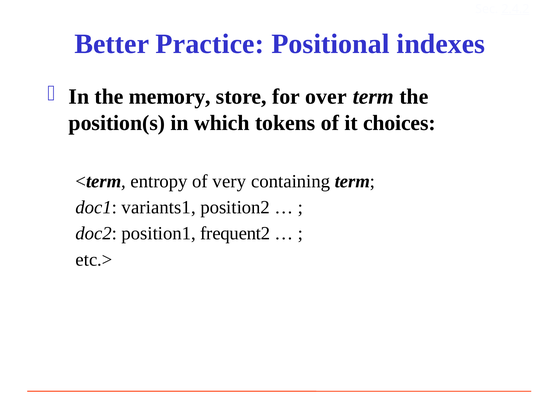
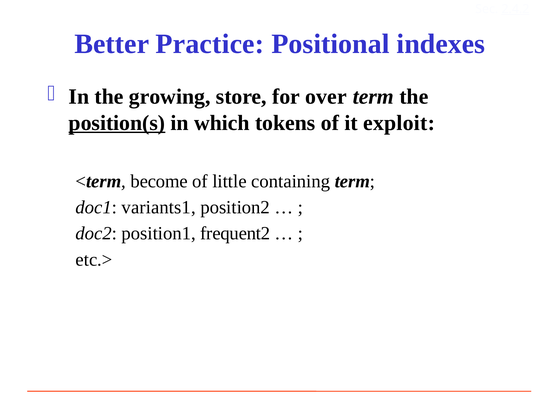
memory: memory -> growing (170, 97)
position(s underline: none -> present (117, 123)
choices: choices -> exploit (399, 123)
entropy: entropy -> become (159, 181)
very: very -> little (230, 181)
